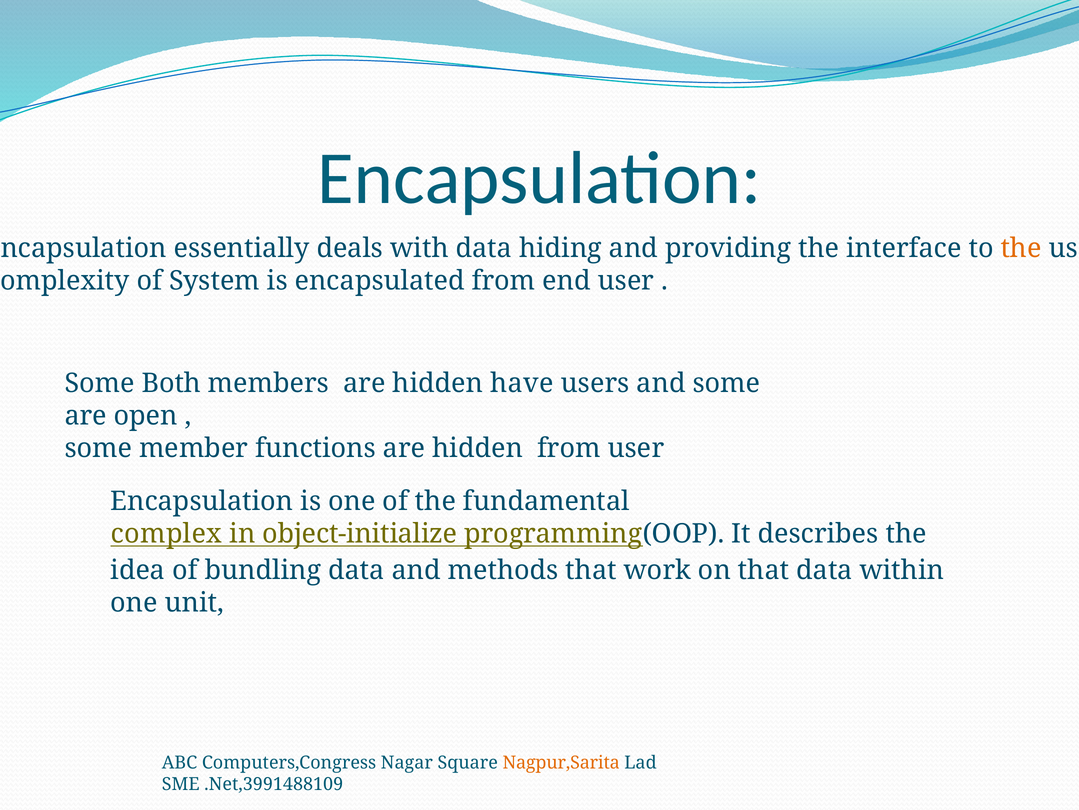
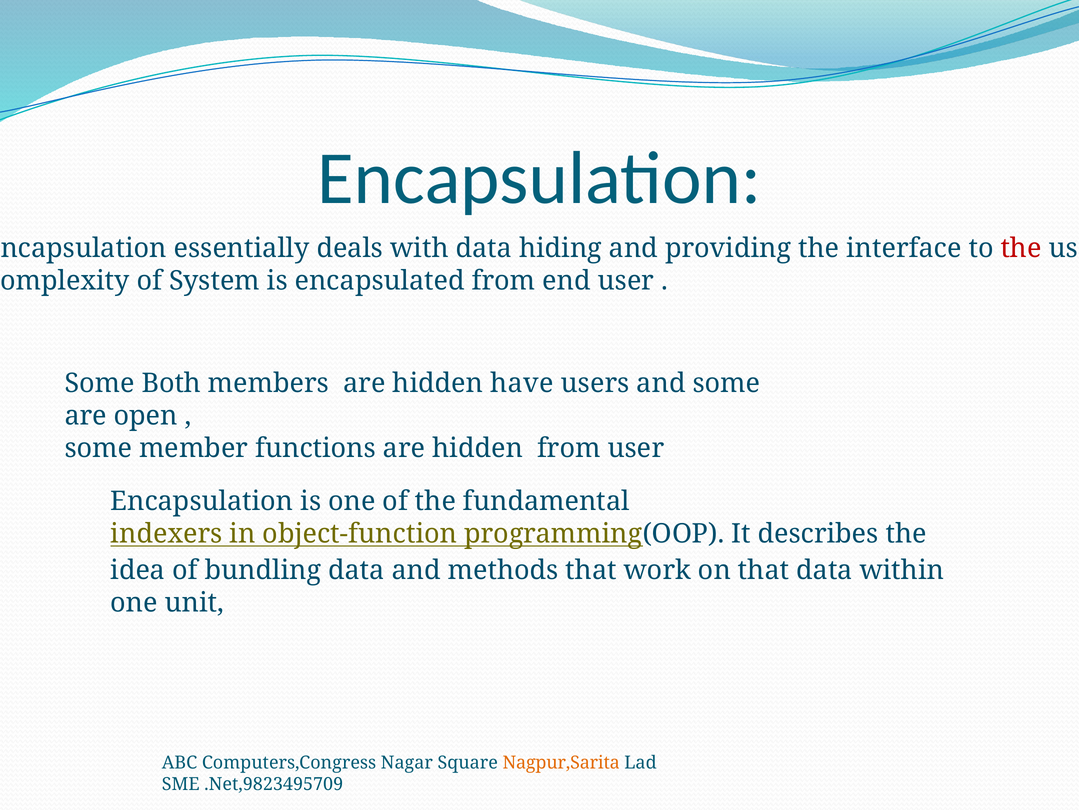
the colour: orange -> red (1021, 248)
complex: complex -> indexers (166, 533)
object-initialize: object-initialize -> object-function (360, 533)
.Net,3991488109: .Net,3991488109 -> .Net,9823495709 (274, 784)
